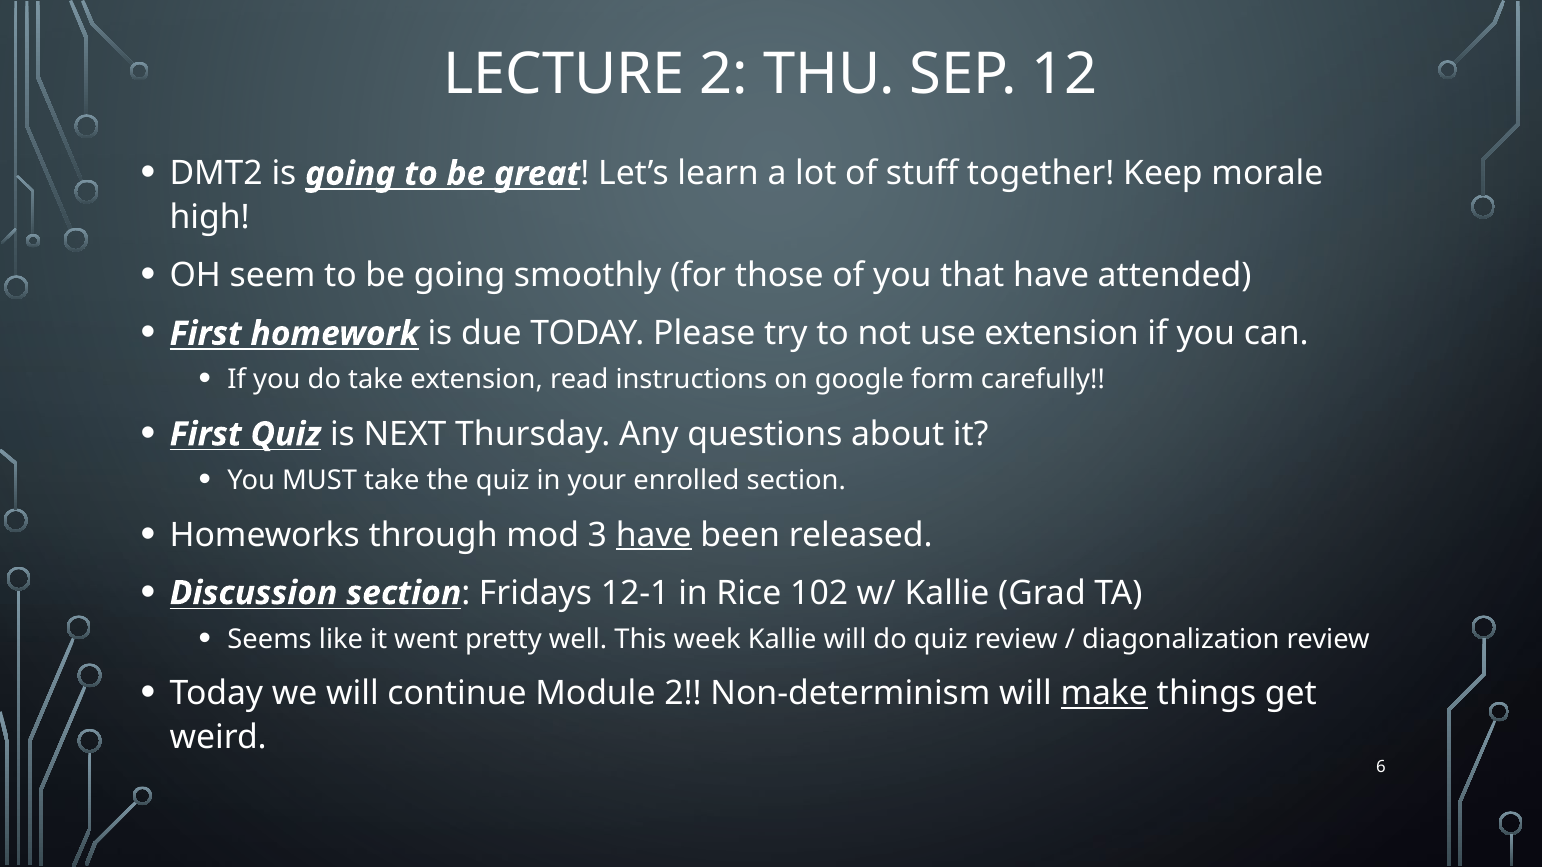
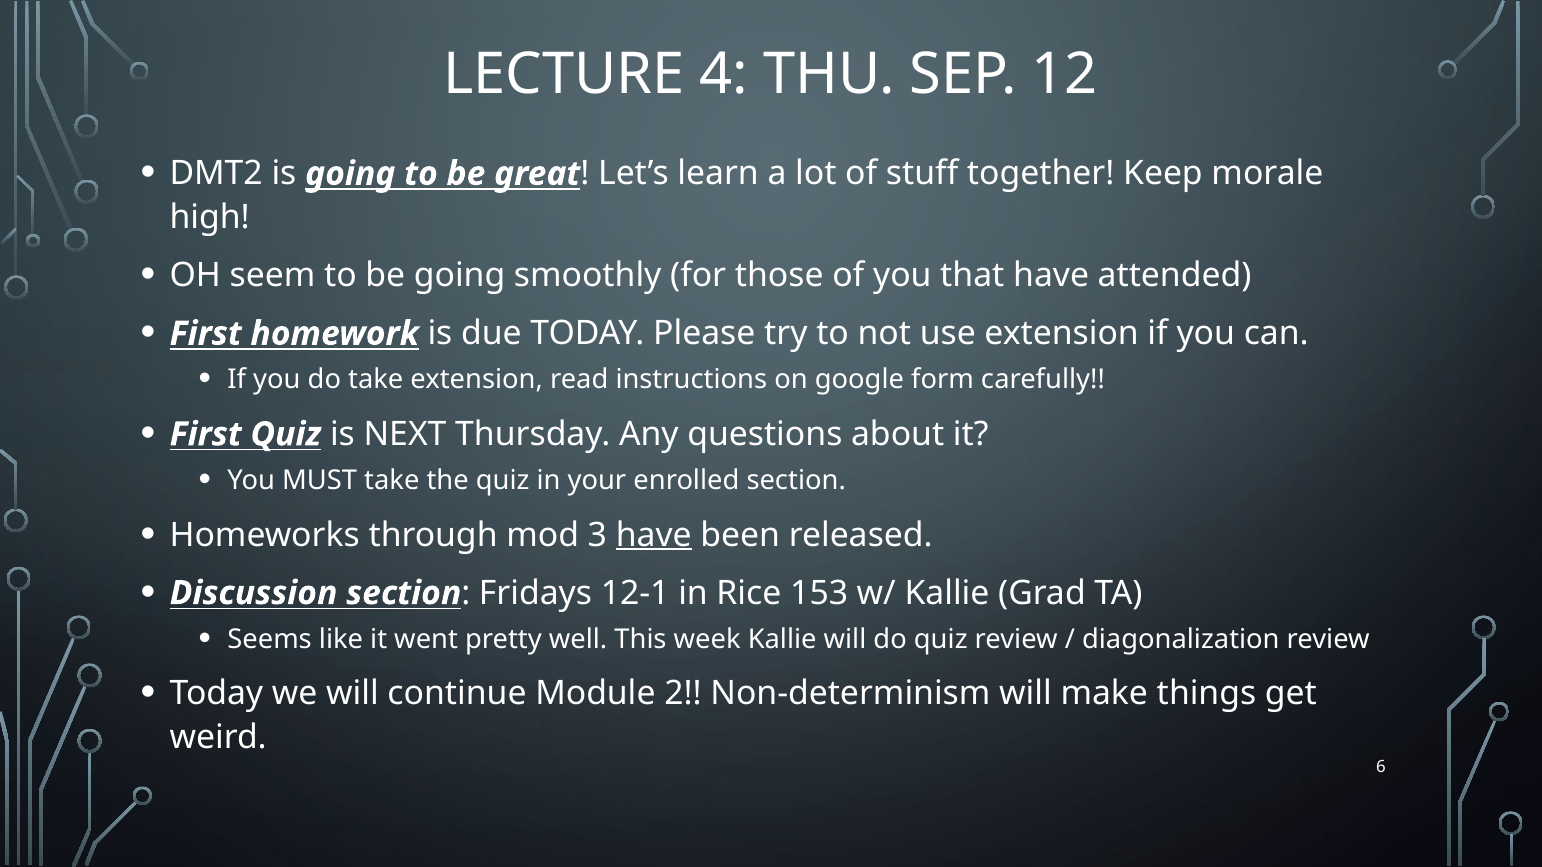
LECTURE 2: 2 -> 4 (724, 75)
102: 102 -> 153 (819, 593)
make underline: present -> none (1104, 694)
